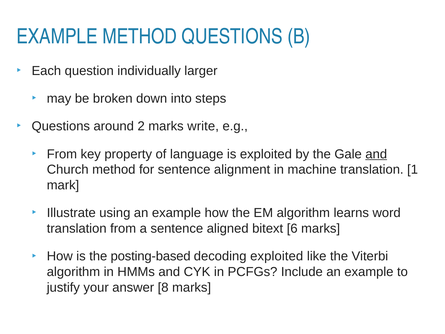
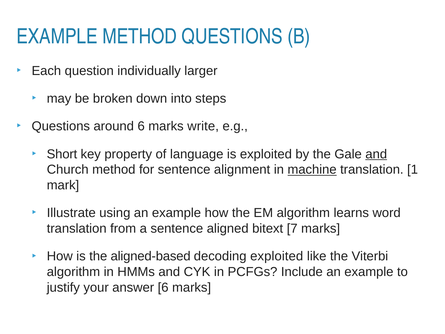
around 2: 2 -> 6 (141, 126)
From: From -> Short (62, 154)
machine underline: none -> present (312, 170)
6: 6 -> 7 (292, 228)
posting-based: posting-based -> aligned-based (151, 256)
answer 8: 8 -> 6 (163, 287)
